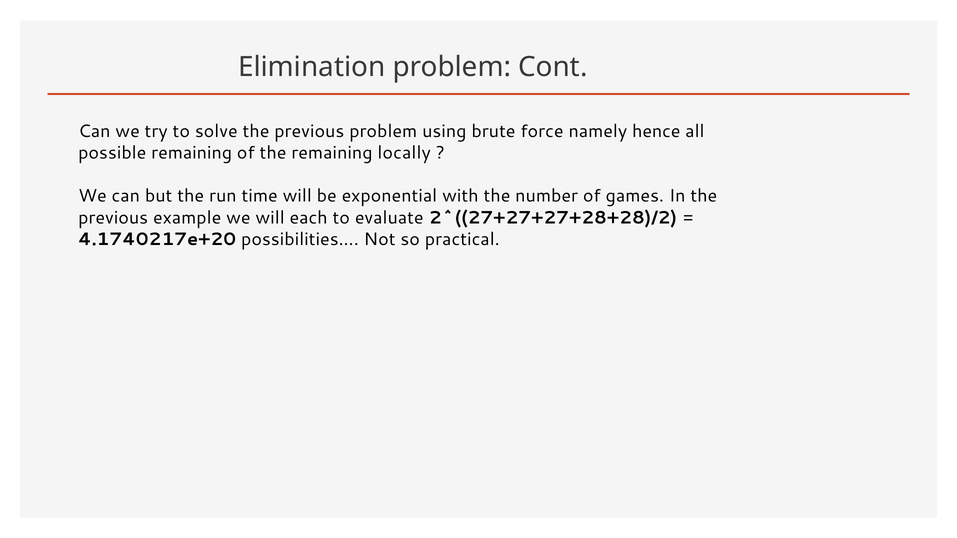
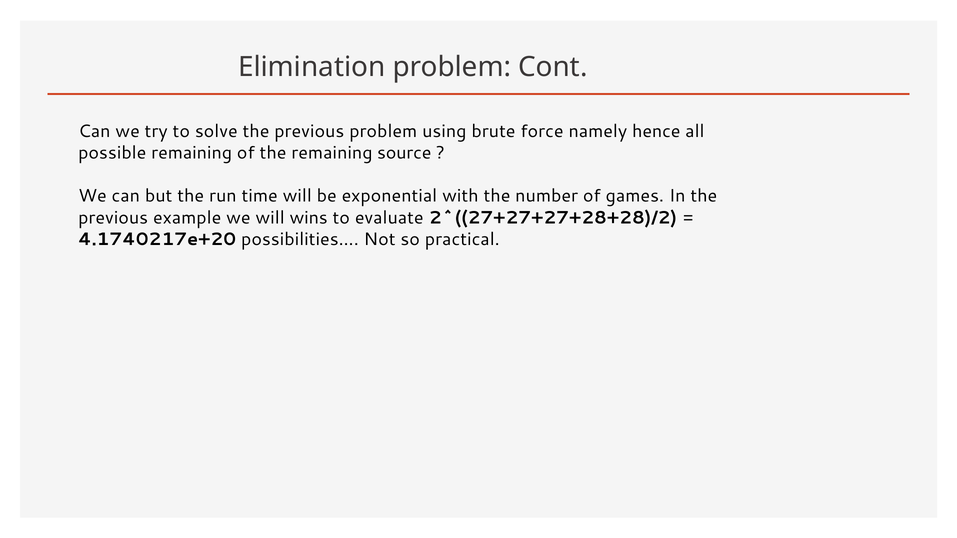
locally: locally -> source (404, 153)
each: each -> wins (309, 218)
